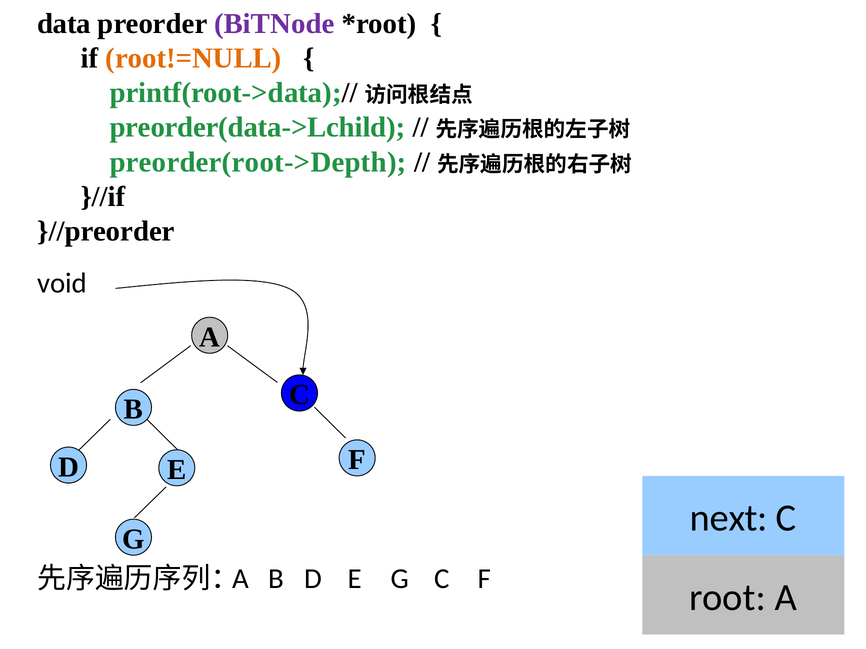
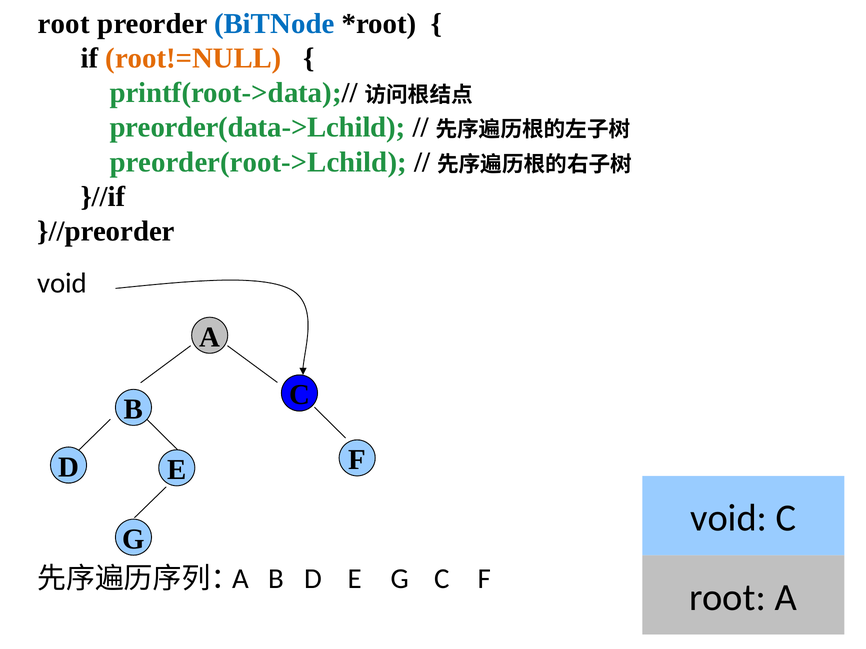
data: data -> root (64, 24)
BiTNode colour: purple -> blue (274, 24)
preorder(root->Depth: preorder(root->Depth -> preorder(root->Lchild (258, 162)
next: next -> void (729, 519)
